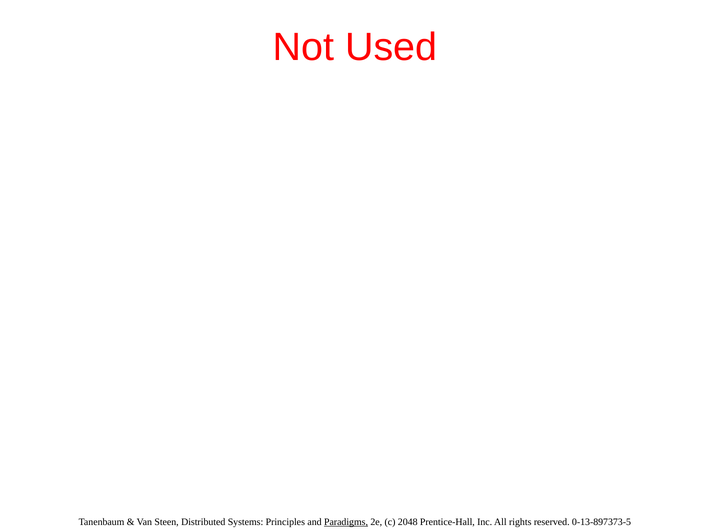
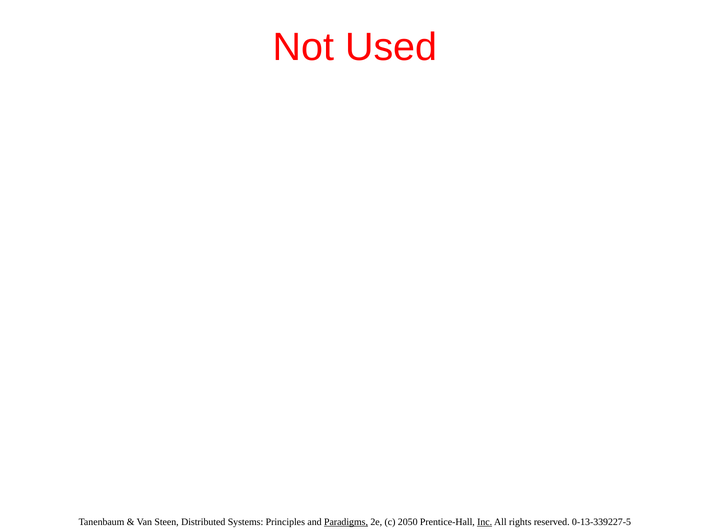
2048: 2048 -> 2050 (408, 522)
Inc underline: none -> present (485, 522)
0-13-897373-5: 0-13-897373-5 -> 0-13-339227-5 (601, 522)
